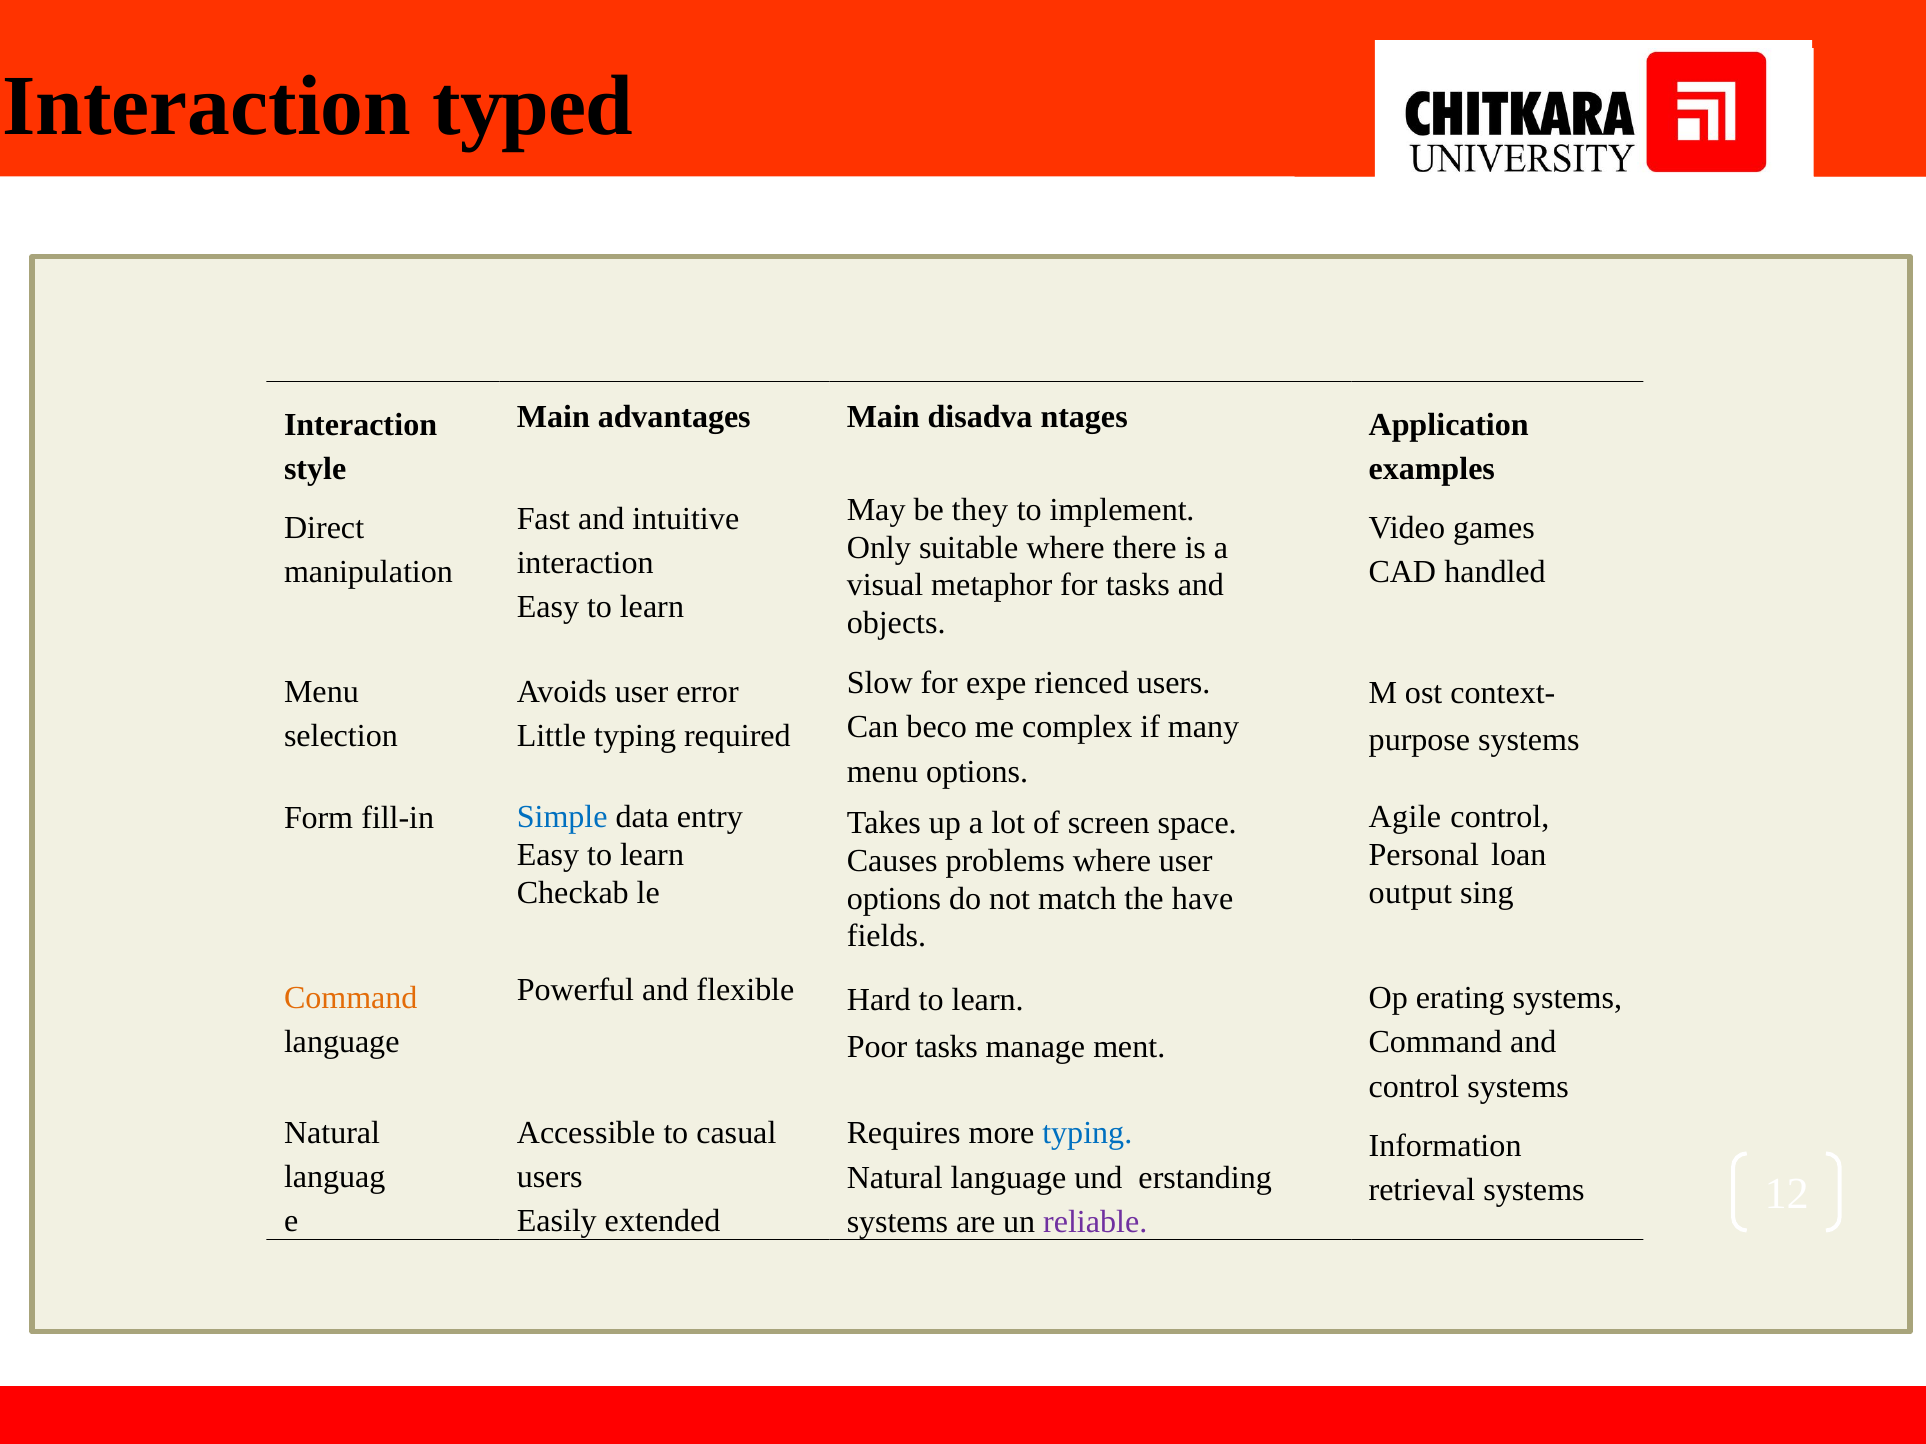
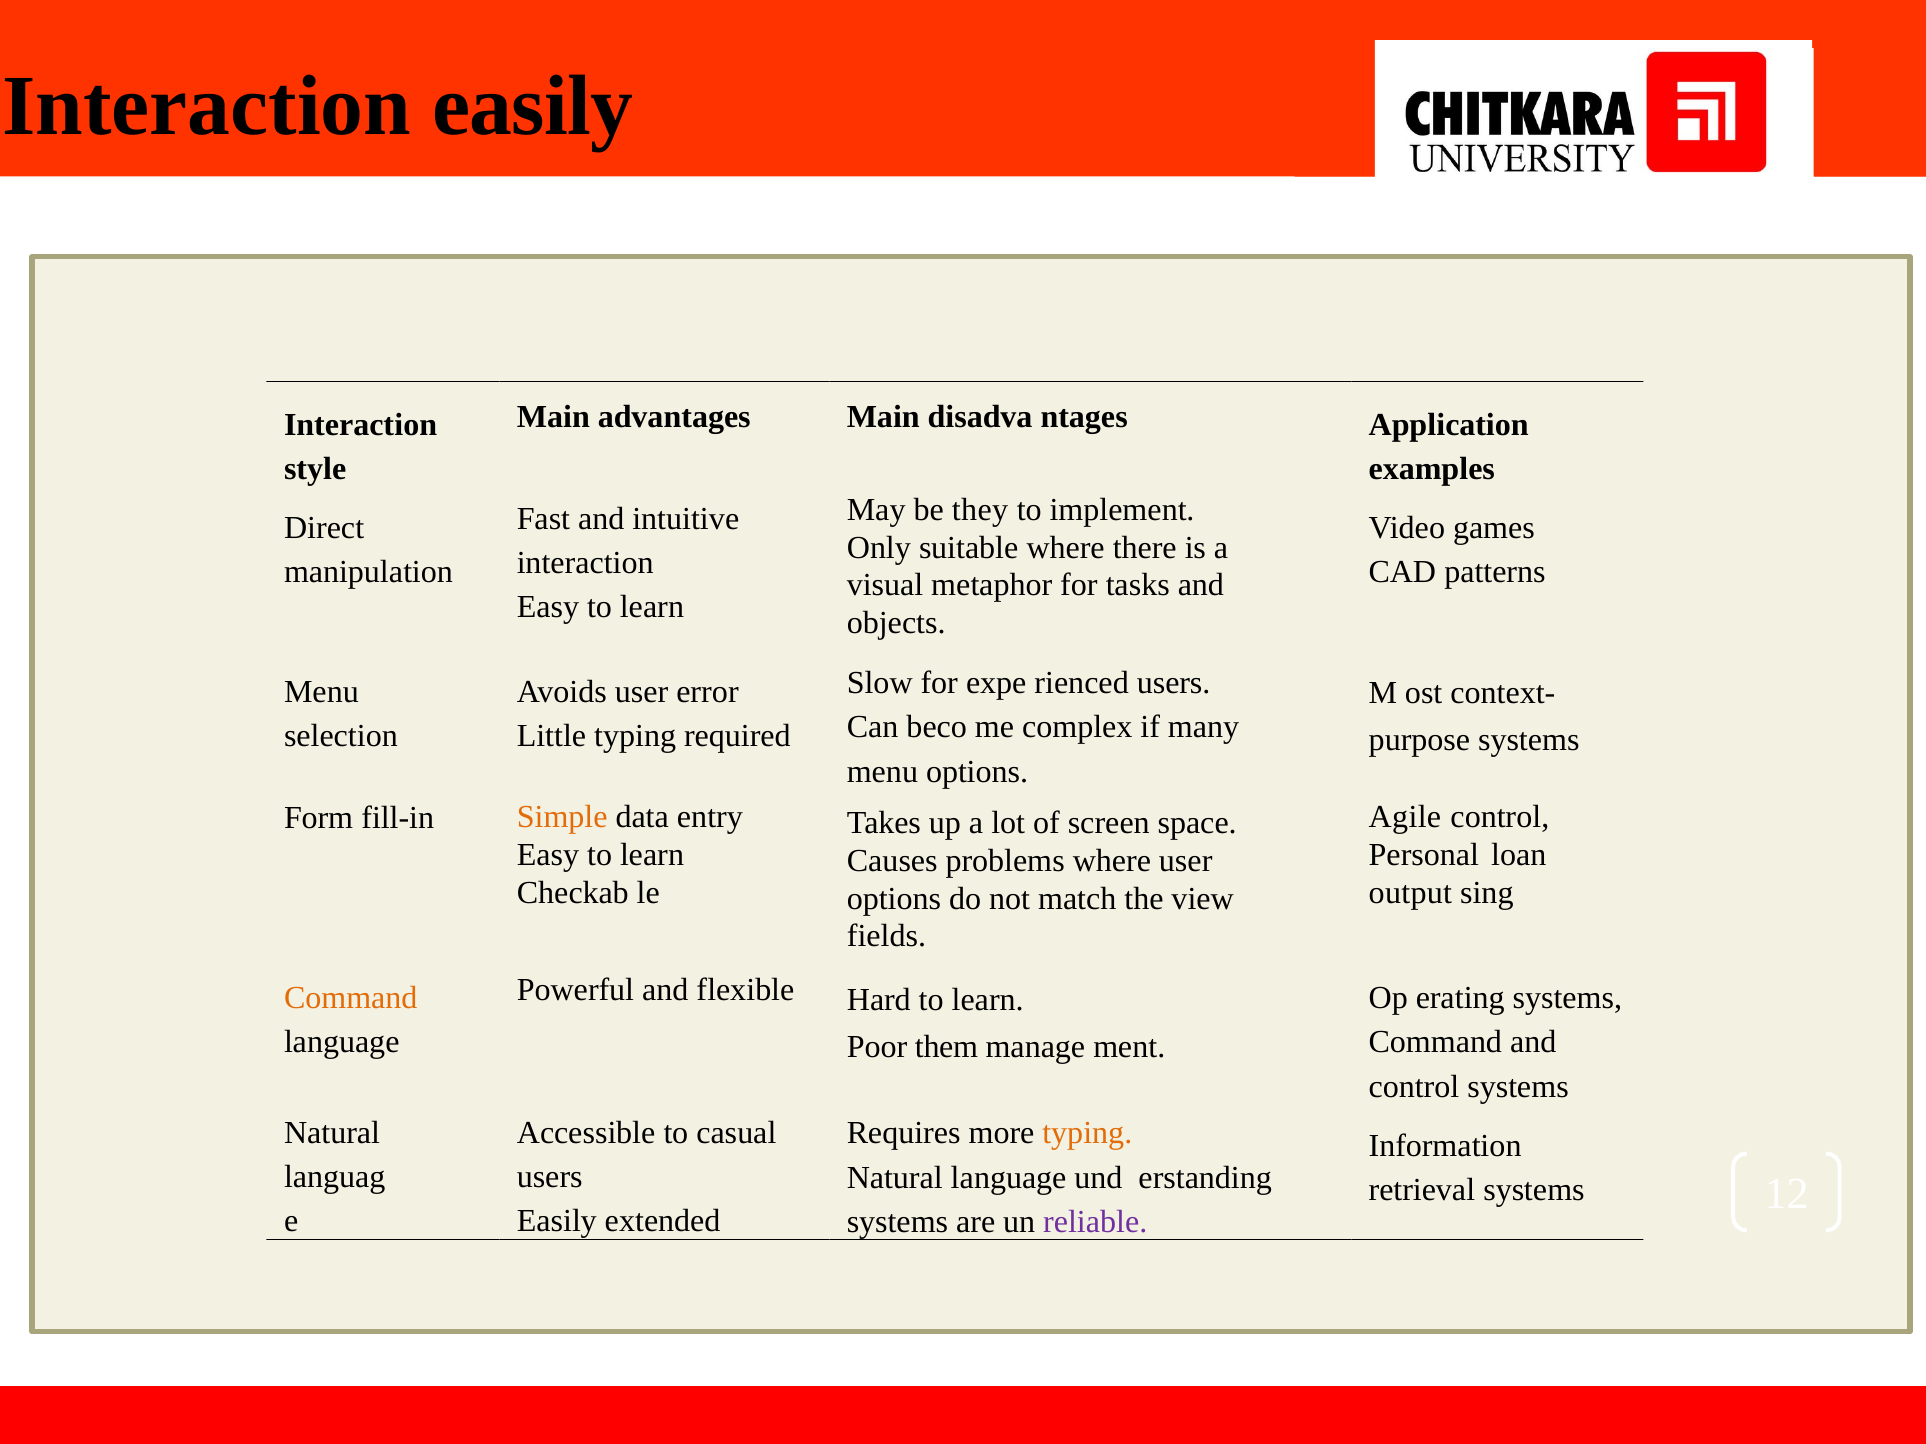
Interaction typed: typed -> easily (533, 106)
handled: handled -> patterns (1495, 572)
Simple colour: blue -> orange (562, 817)
have: have -> view (1203, 899)
Poor tasks: tasks -> them (946, 1047)
typing colour: blue -> orange (1087, 1134)
